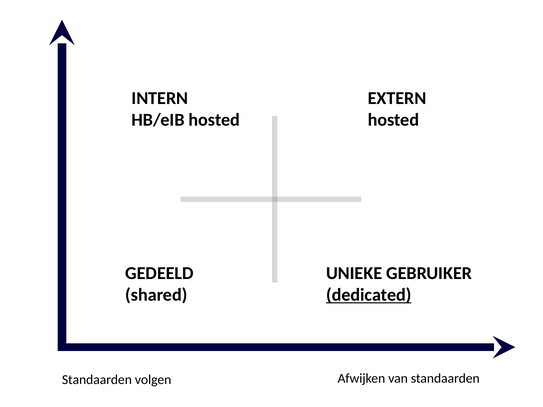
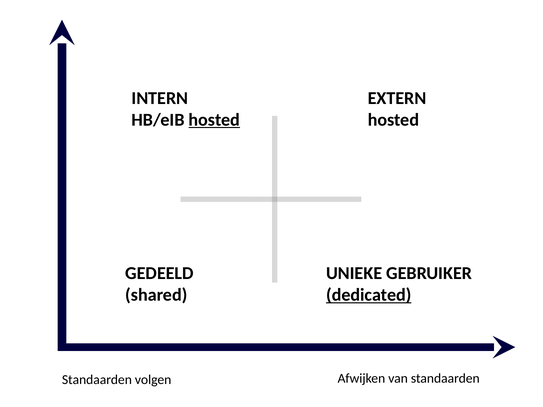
hosted underline: none -> present (214, 120)
